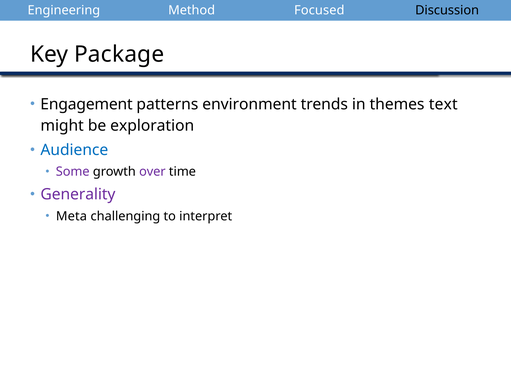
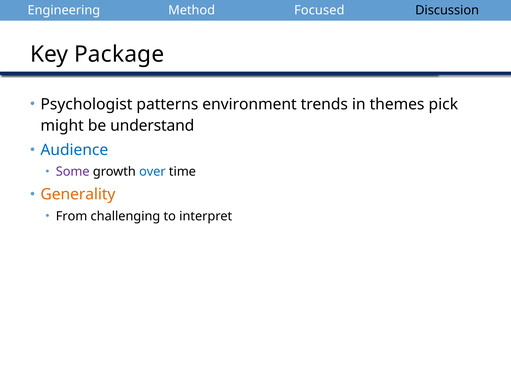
Engagement: Engagement -> Psychologist (86, 104)
text: text -> pick (443, 104)
exploration: exploration -> understand (152, 125)
over colour: purple -> blue (152, 171)
Generality colour: purple -> orange (78, 194)
Meta: Meta -> From (72, 216)
